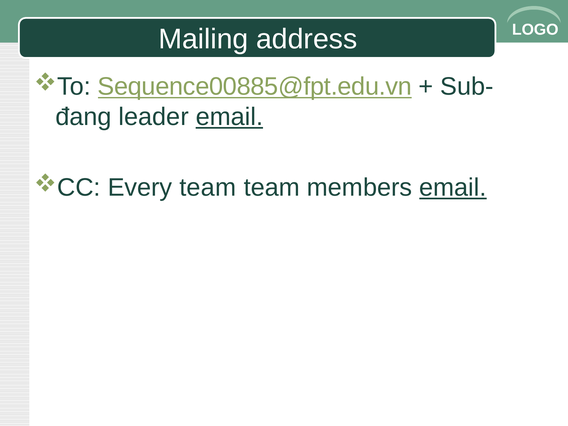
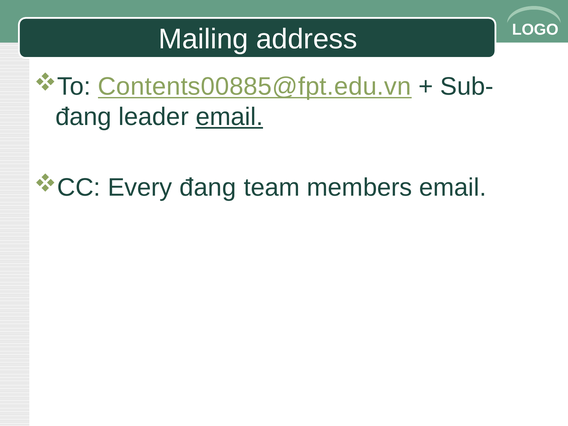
Sequence00885@fpt.edu.vn: Sequence00885@fpt.edu.vn -> Contents00885@fpt.edu.vn (254, 87)
Every team: team -> đang (208, 188)
email underline: present -> none (453, 188)
